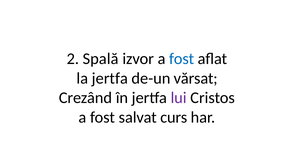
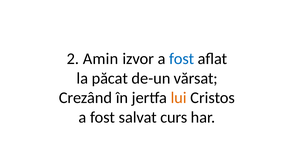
Spală: Spală -> Amin (101, 59)
la jertfa: jertfa -> păcat (110, 78)
lui colour: purple -> orange (179, 98)
